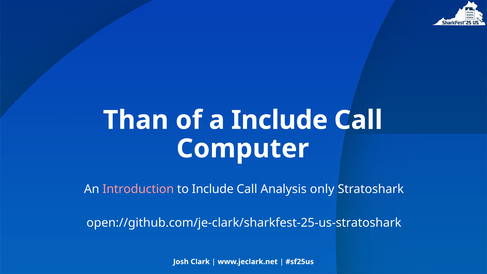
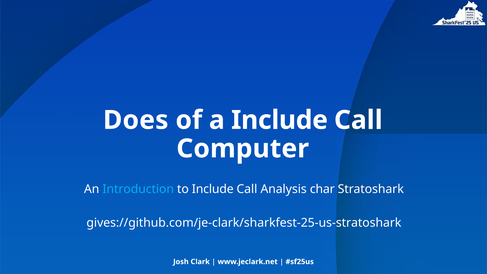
Than: Than -> Does (136, 120)
Introduction colour: pink -> light blue (138, 189)
only: only -> char (322, 189)
open://github.com/je-clark/sharkfest-25-us-stratoshark: open://github.com/je-clark/sharkfest-25-us-stratoshark -> gives://github.com/je-clark/sharkfest-25-us-stratoshark (244, 223)
